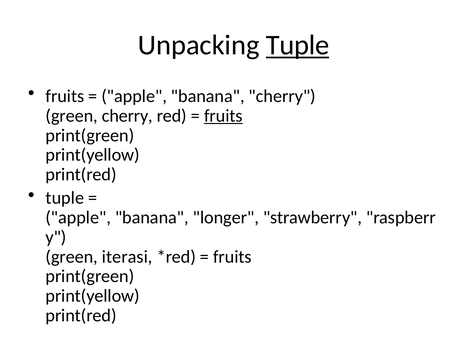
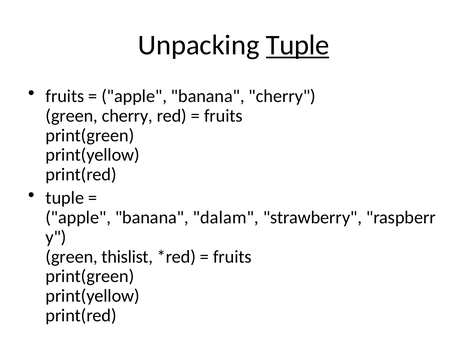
fruits underline: present -> none (223, 116)
longer: longer -> dalam (226, 218)
iterasi: iterasi -> thislist (127, 257)
